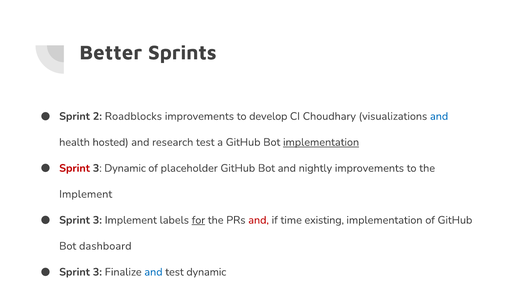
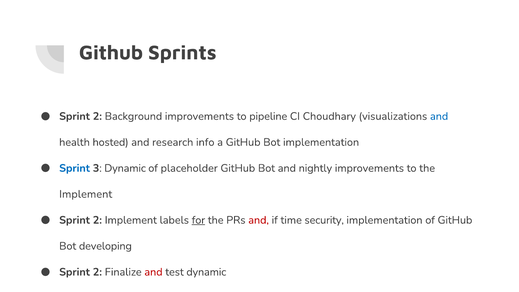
Better: Better -> Github (111, 53)
Roadblocks: Roadblocks -> Background (133, 116)
develop: develop -> pipeline (268, 116)
research test: test -> info (205, 142)
implementation underline: present -> none (321, 142)
Sprint colour: red -> blue (75, 168)
3: 3 -> 2 (97, 220)
existing: existing -> security (324, 220)
dashboard: dashboard -> developing (105, 246)
3: 3 -> 2 (97, 272)
and colour: blue -> red (153, 272)
